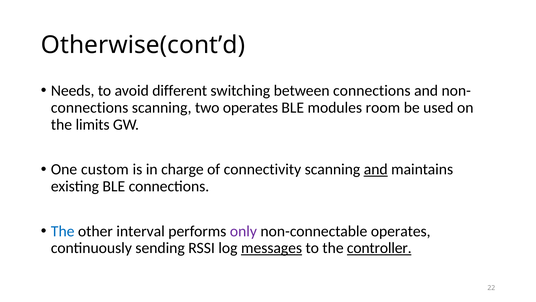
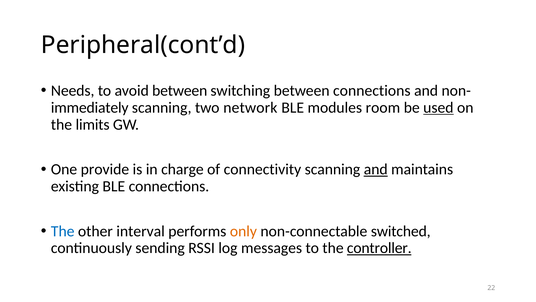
Otherwise(cont’d: Otherwise(cont’d -> Peripheral(cont’d (143, 45)
avoid different: different -> between (180, 91)
connections: connections -> immediately (90, 107)
two operates: operates -> network (250, 107)
used underline: none -> present (438, 107)
custom: custom -> provide (105, 169)
only colour: purple -> orange (243, 231)
non-connectable operates: operates -> switched (401, 231)
messages underline: present -> none (272, 248)
